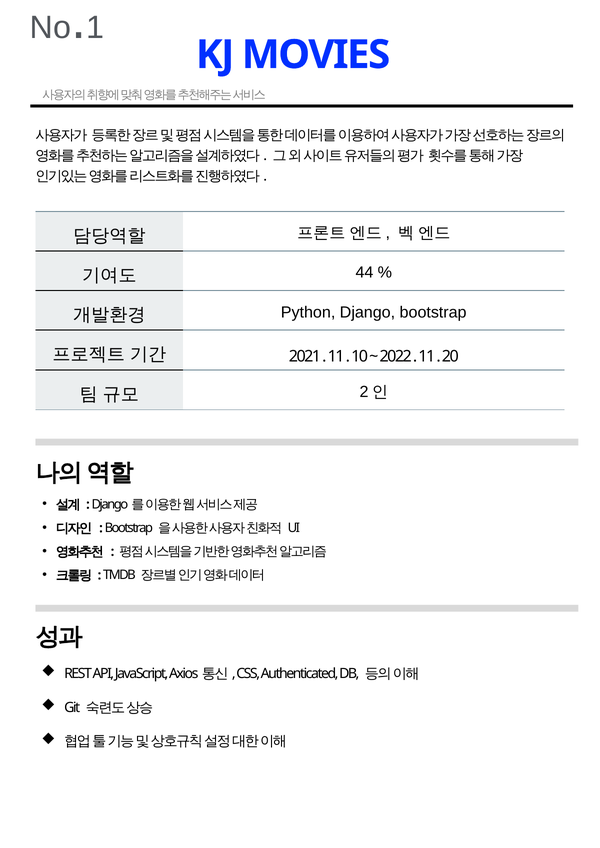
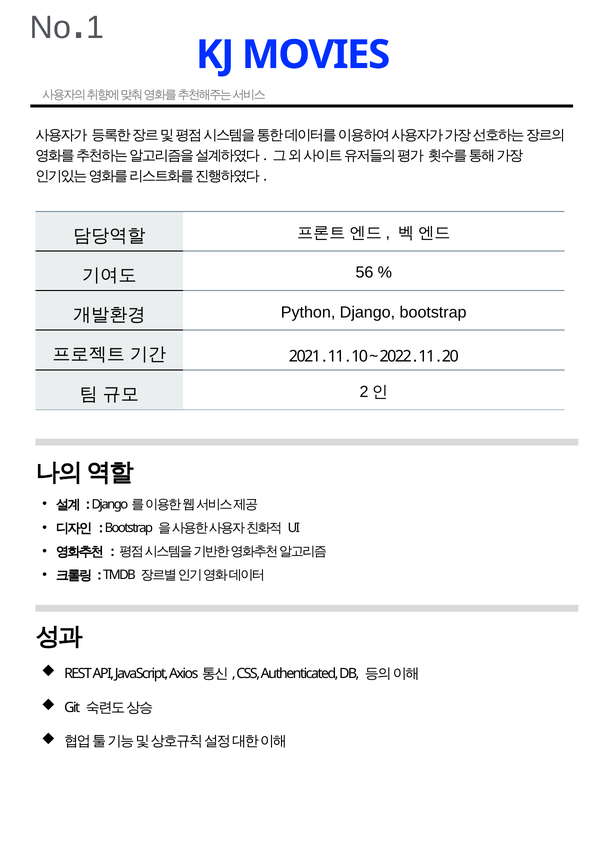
44: 44 -> 56 (364, 273)
